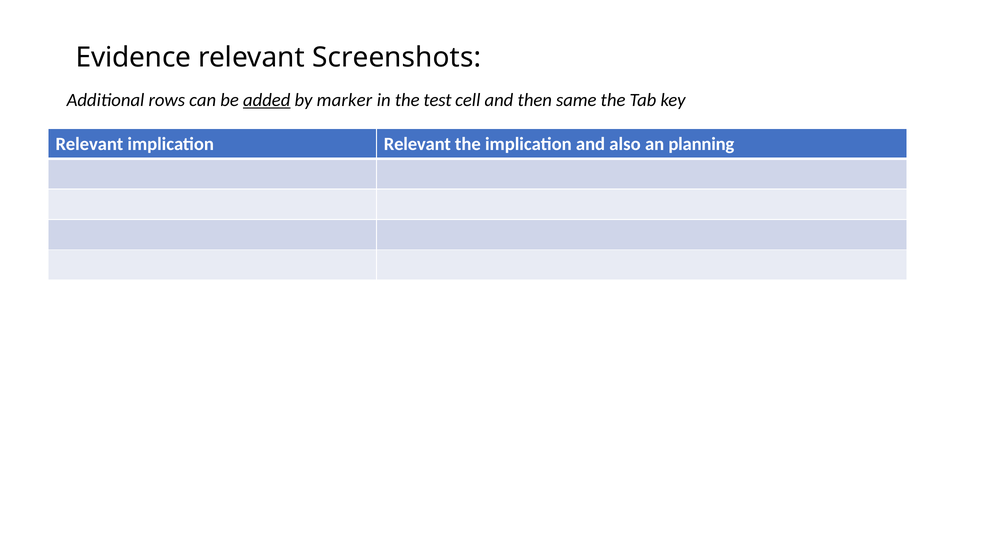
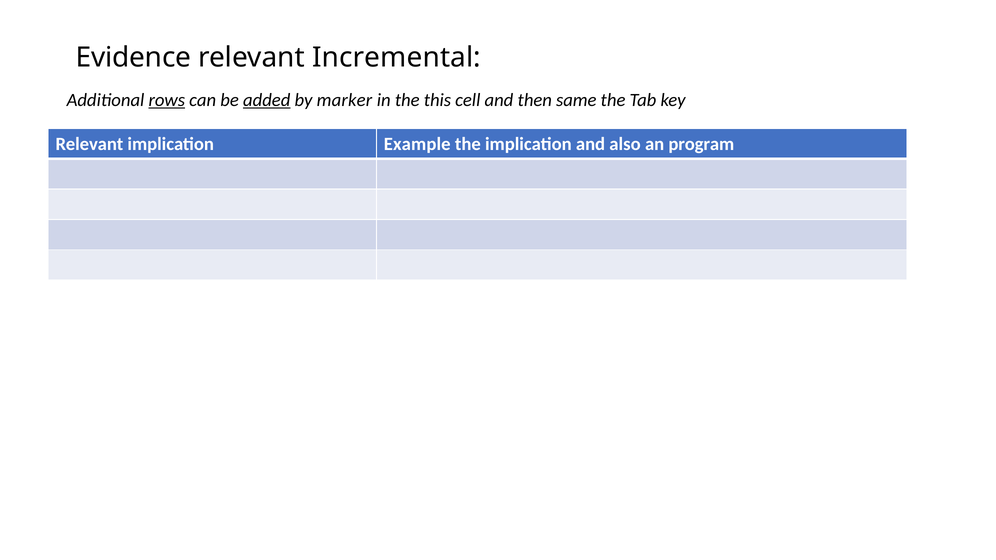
Screenshots: Screenshots -> Incremental (397, 57)
rows underline: none -> present (167, 100)
test: test -> this (437, 100)
implication Relevant: Relevant -> Example (417, 144)
planning: planning -> program (701, 144)
